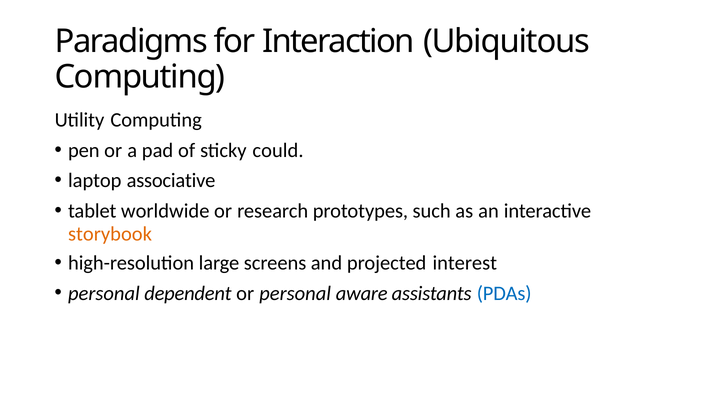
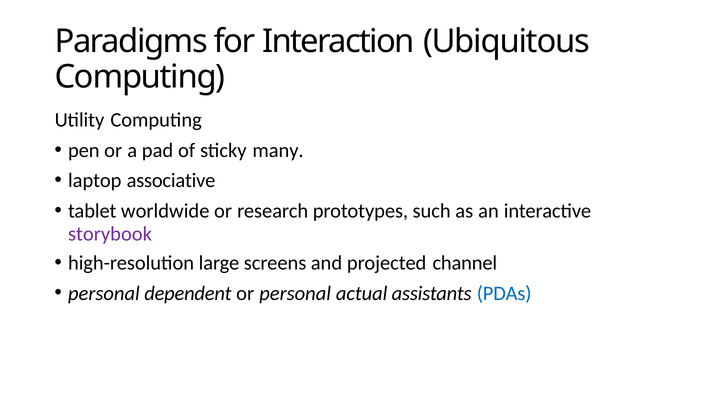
could: could -> many (278, 150)
storybook colour: orange -> purple (110, 234)
interest: interest -> channel (465, 263)
aware: aware -> actual (362, 293)
